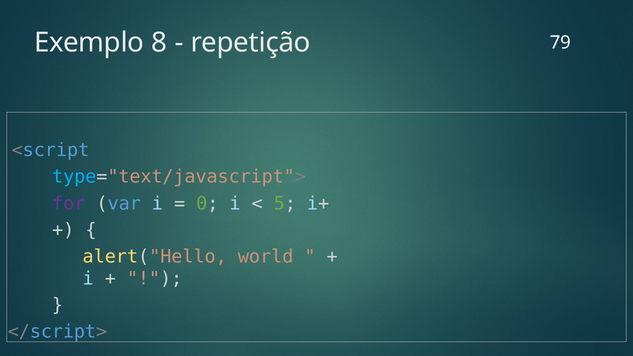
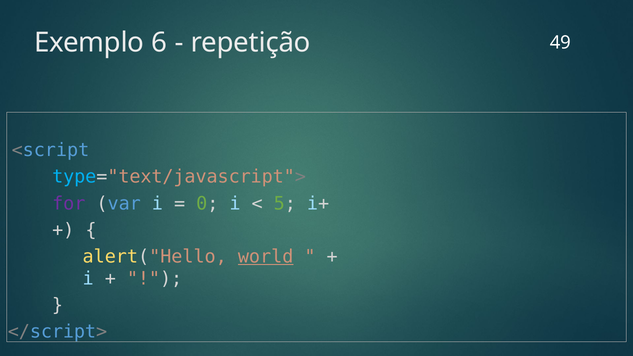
8: 8 -> 6 (159, 43)
79: 79 -> 49 (560, 42)
world underline: none -> present (266, 257)
